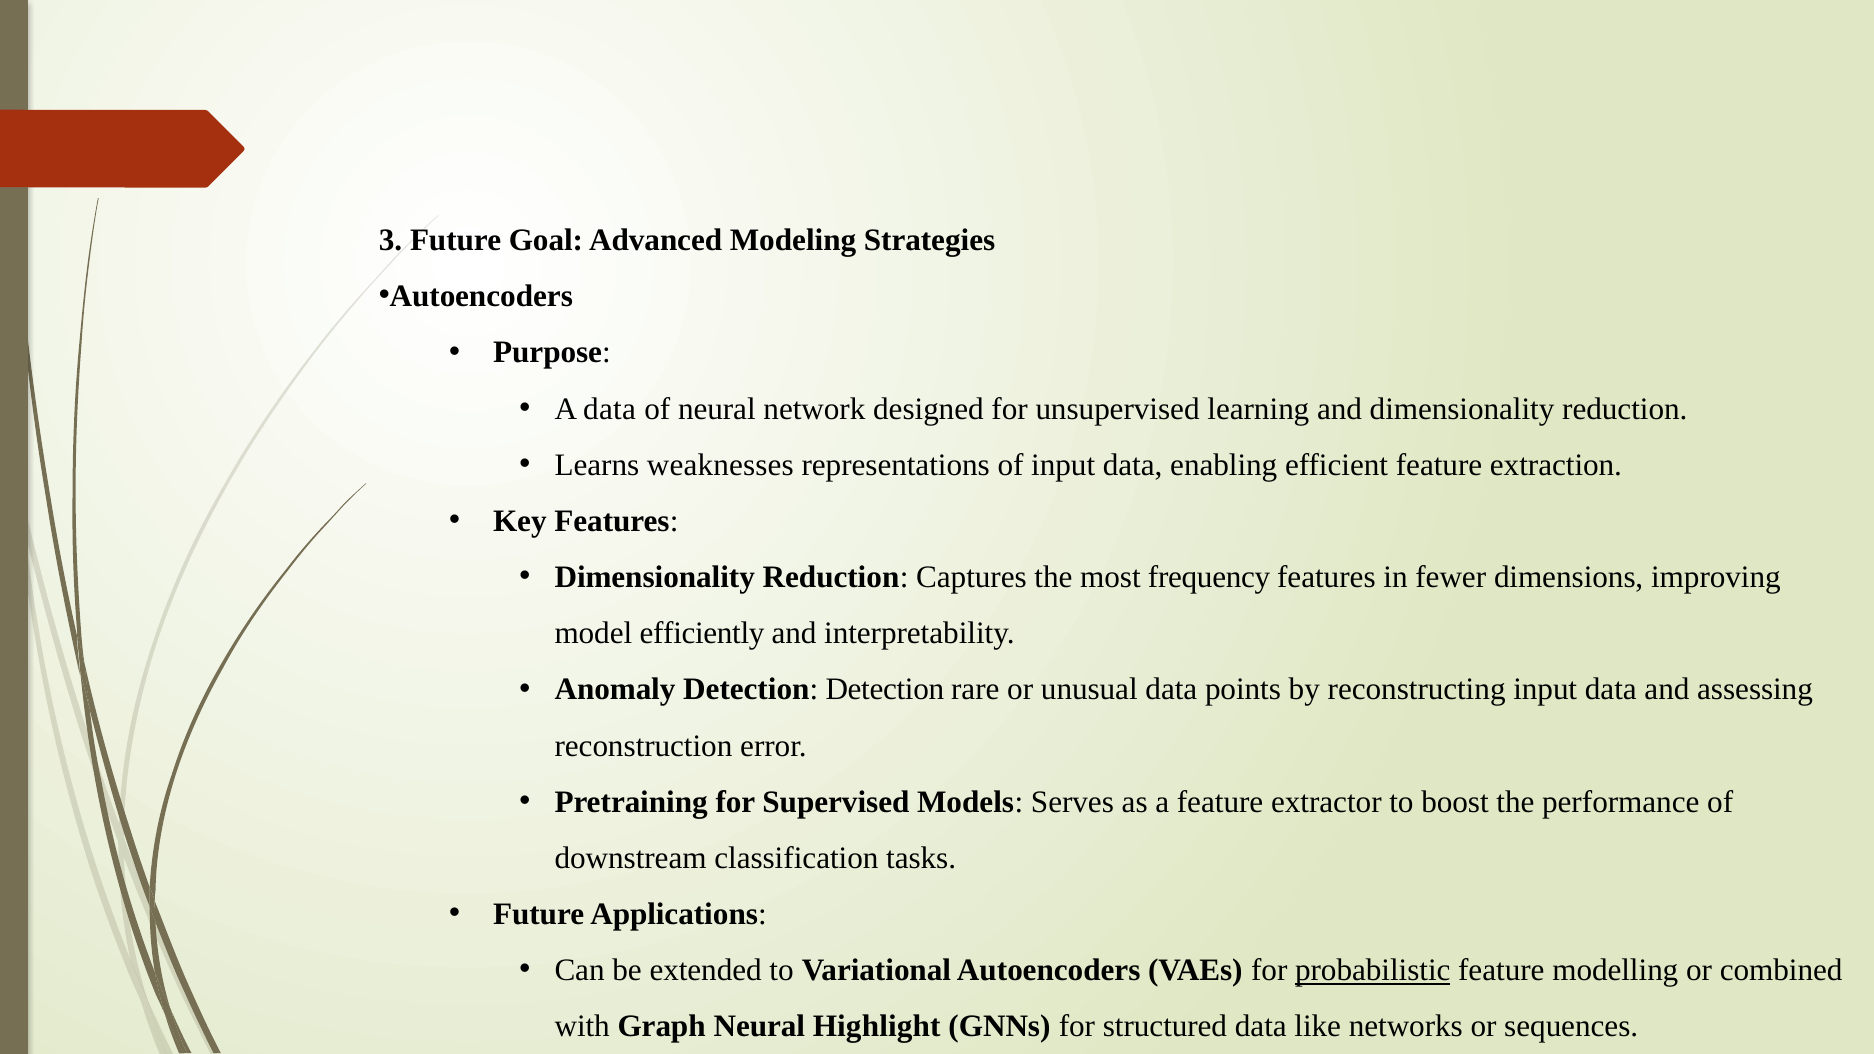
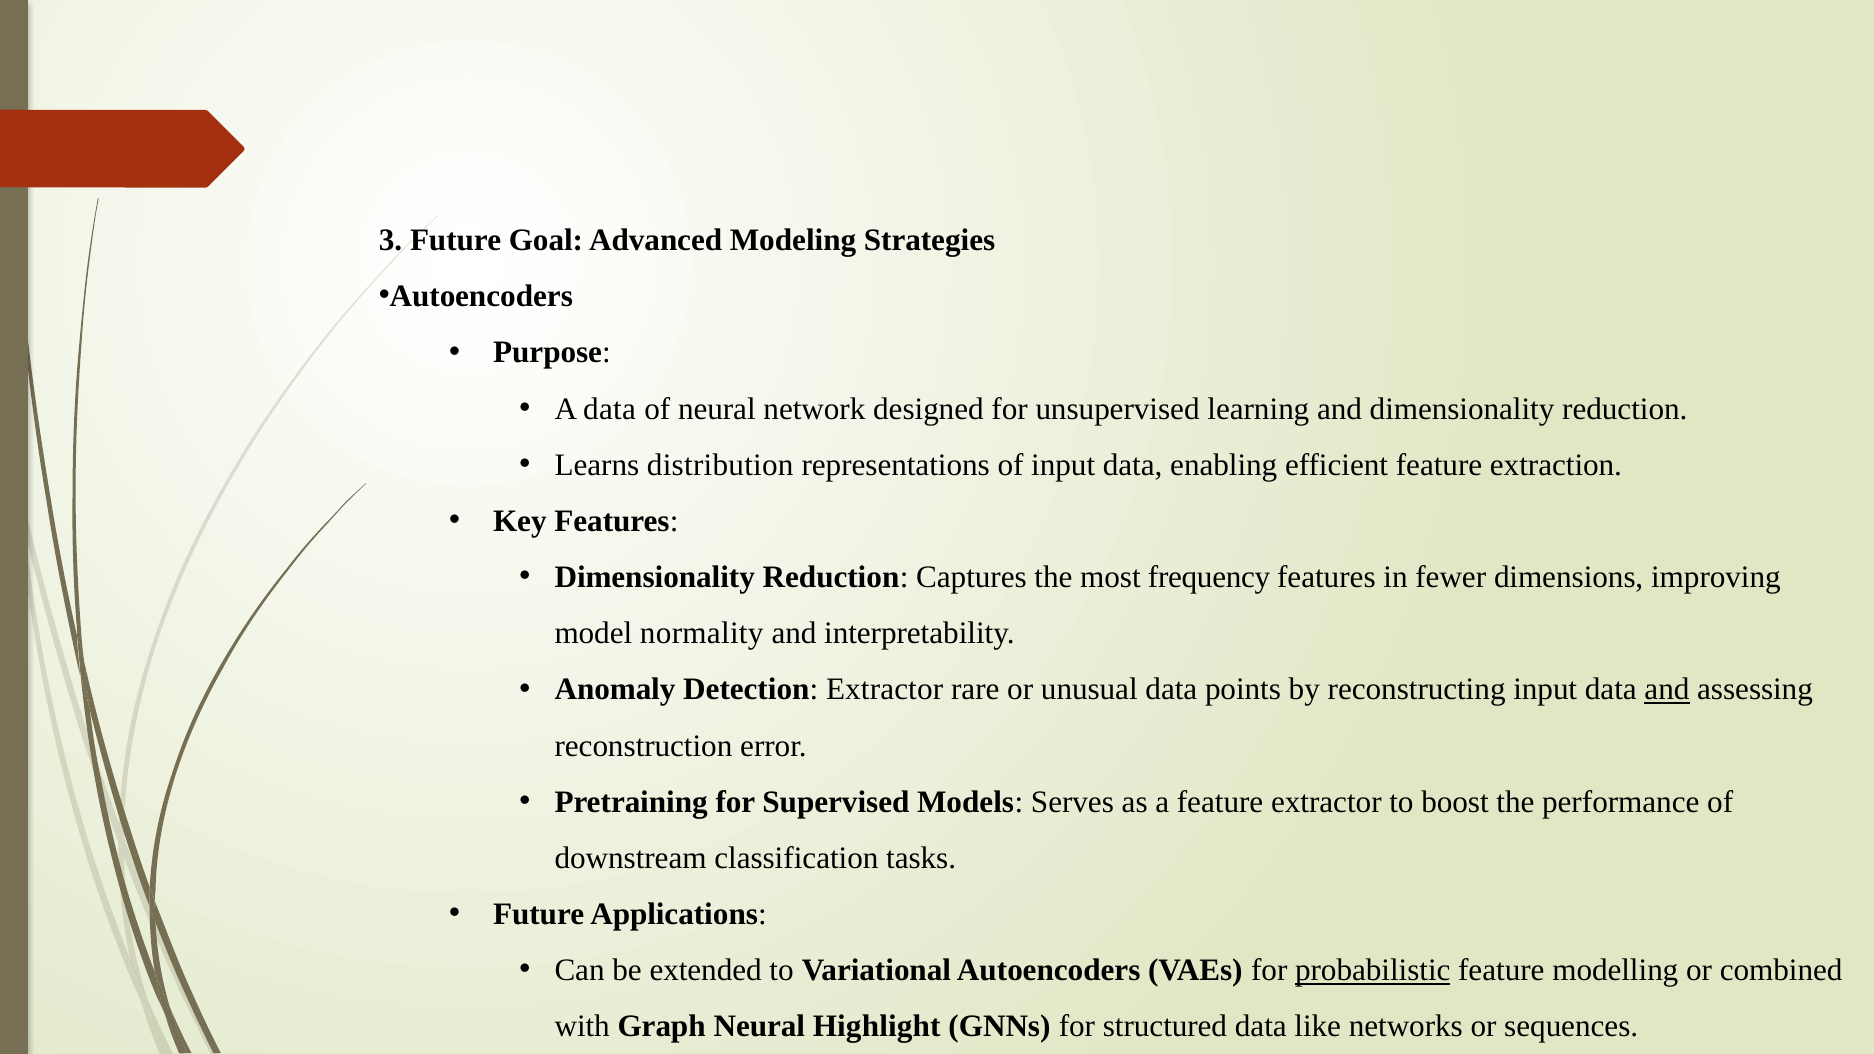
weaknesses: weaknesses -> distribution (720, 465)
efficiently: efficiently -> normality (702, 633)
Detection Detection: Detection -> Extractor (885, 690)
and underline: none -> present (1667, 690)
